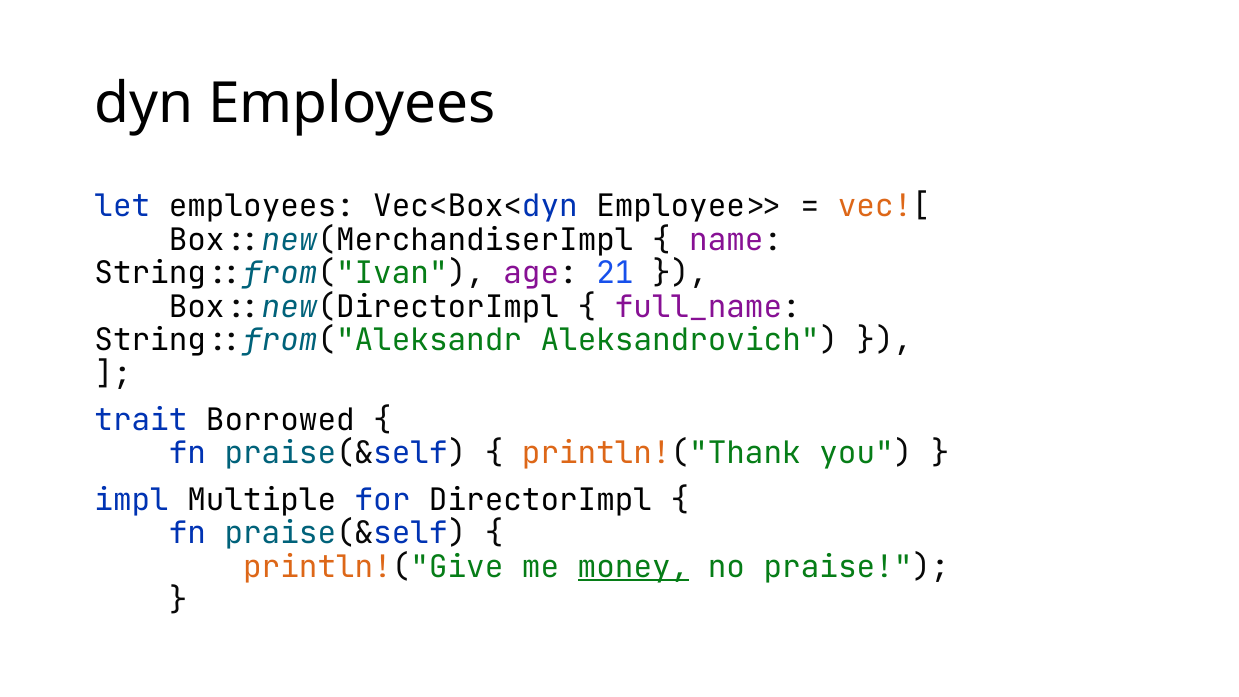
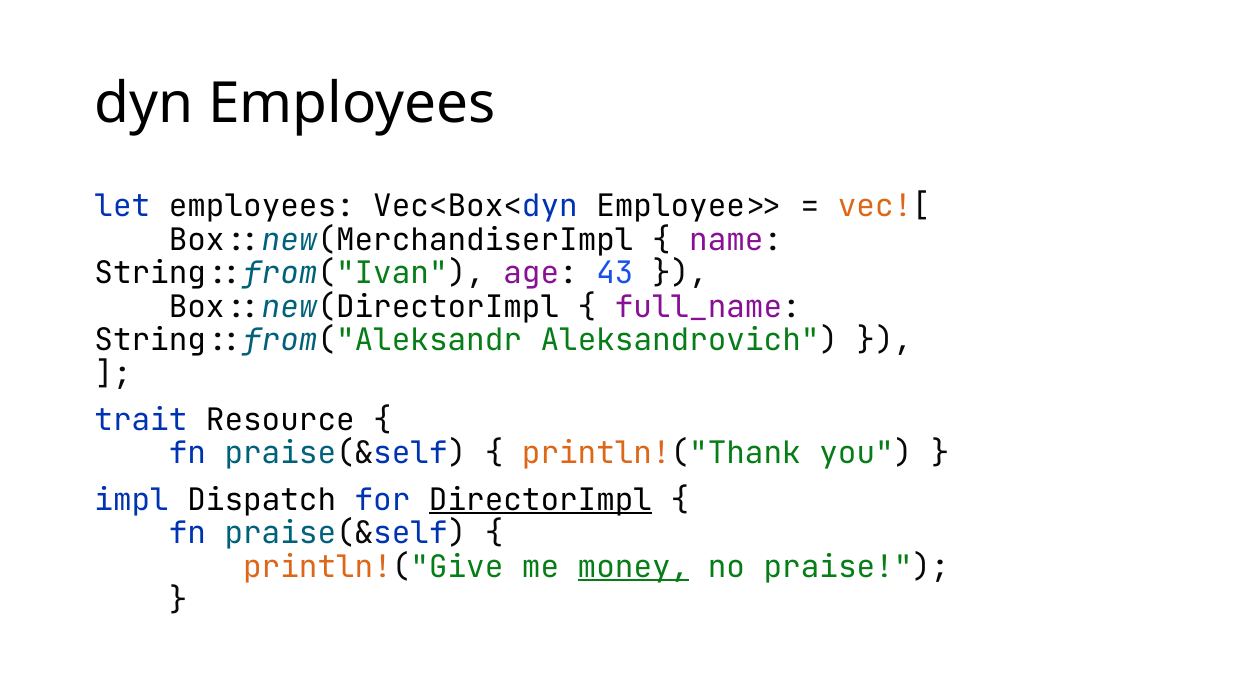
21: 21 -> 43 (615, 274)
Borrowed: Borrowed -> Resource (280, 420)
Multiple: Multiple -> Dispatch (262, 500)
DirectorImpl underline: none -> present (541, 500)
